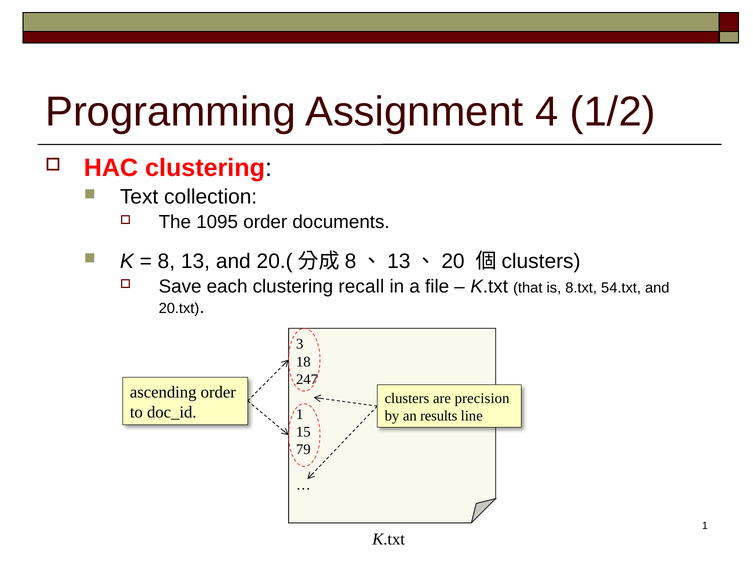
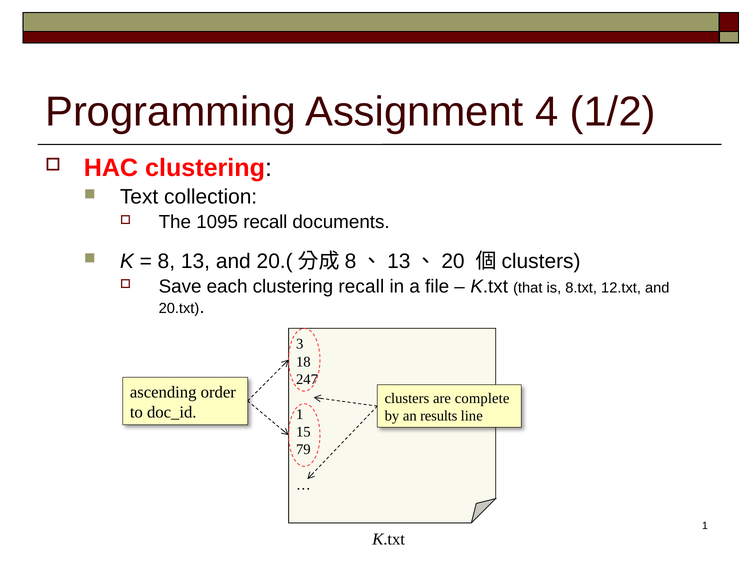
1095 order: order -> recall (265, 222)
54.txt: 54.txt -> 12.txt (621, 288)
precision: precision -> complete (482, 398)
